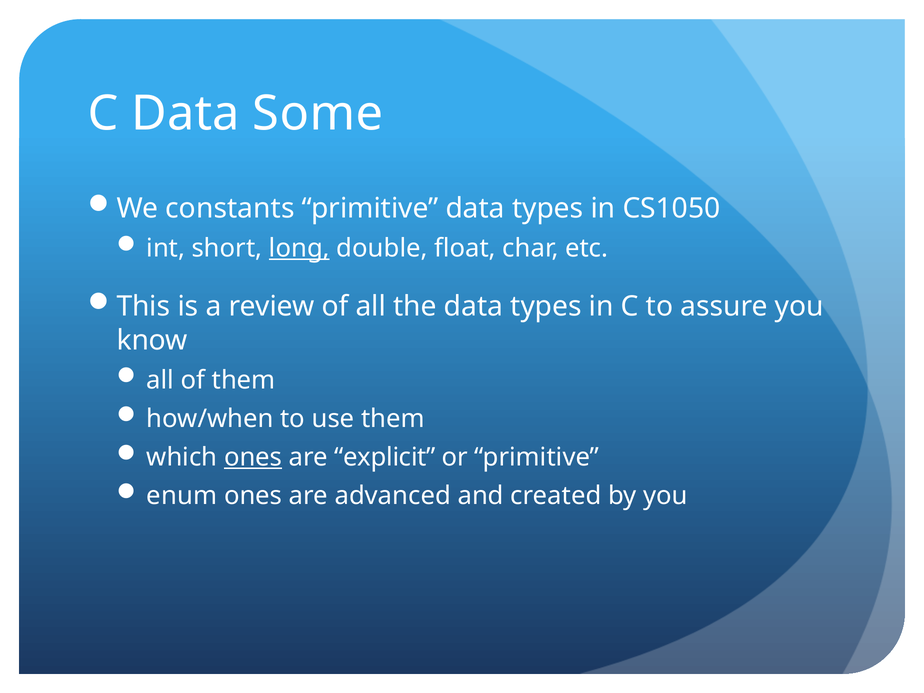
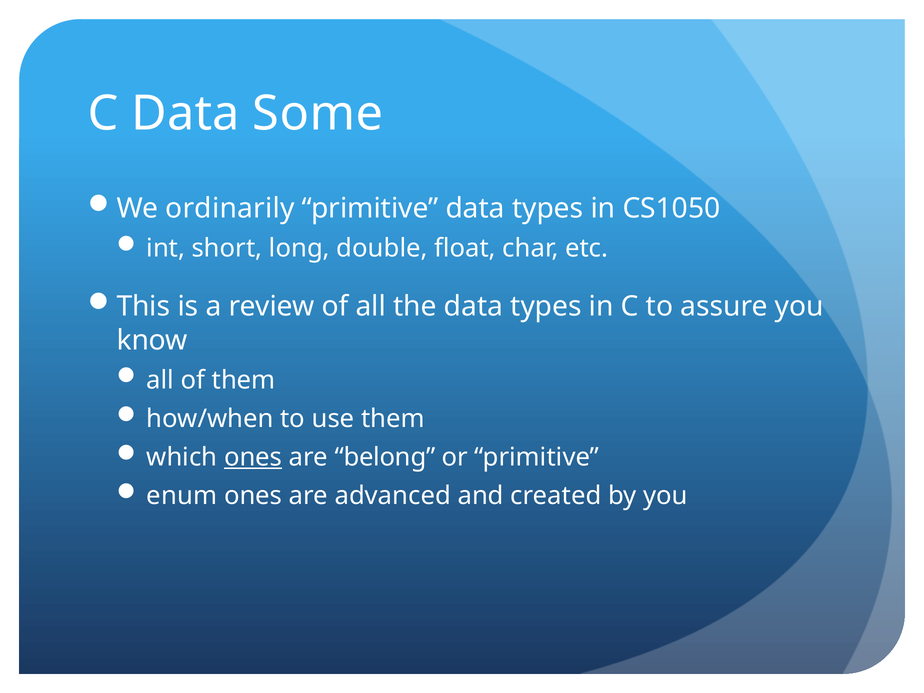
constants: constants -> ordinarily (230, 208)
long underline: present -> none (299, 248)
explicit: explicit -> belong (385, 457)
